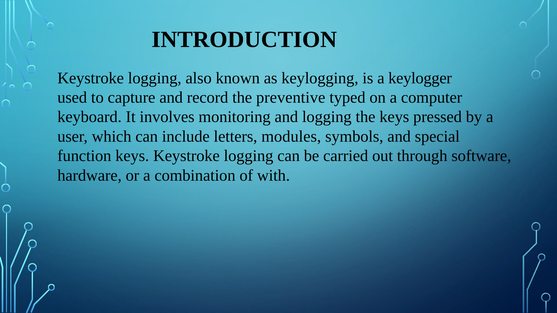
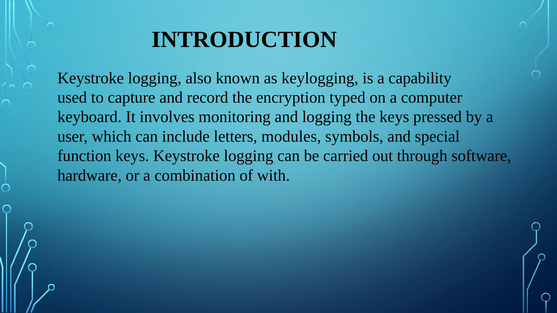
keylogger: keylogger -> capability (420, 78)
preventive: preventive -> encryption (291, 98)
